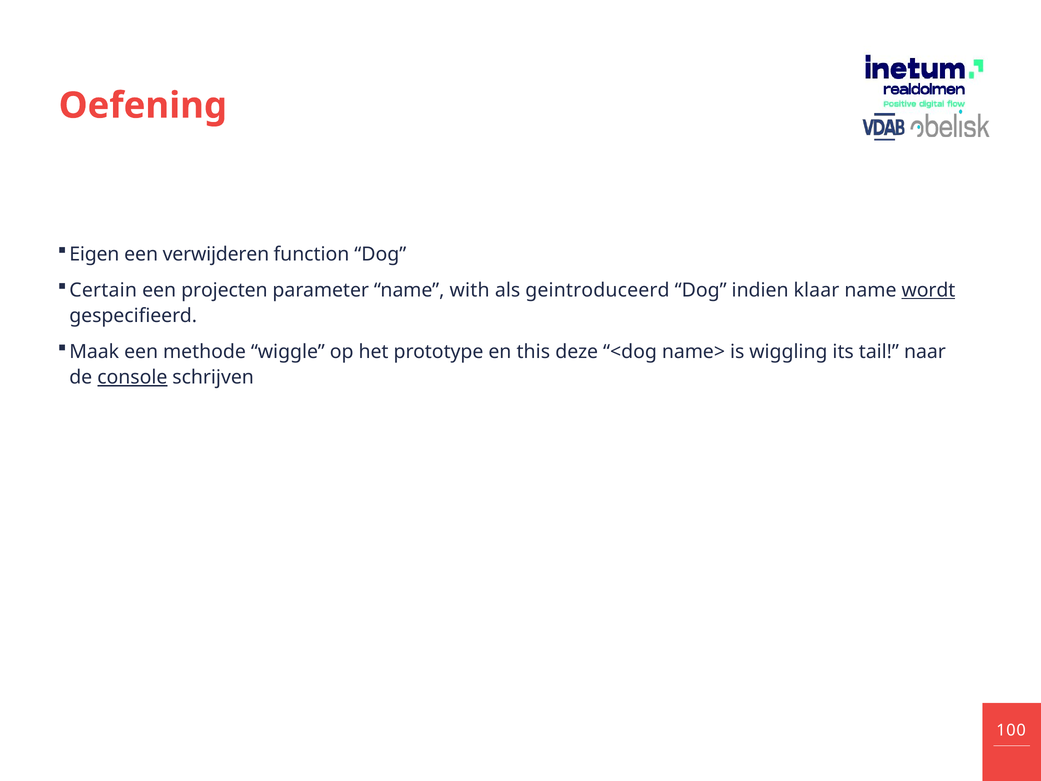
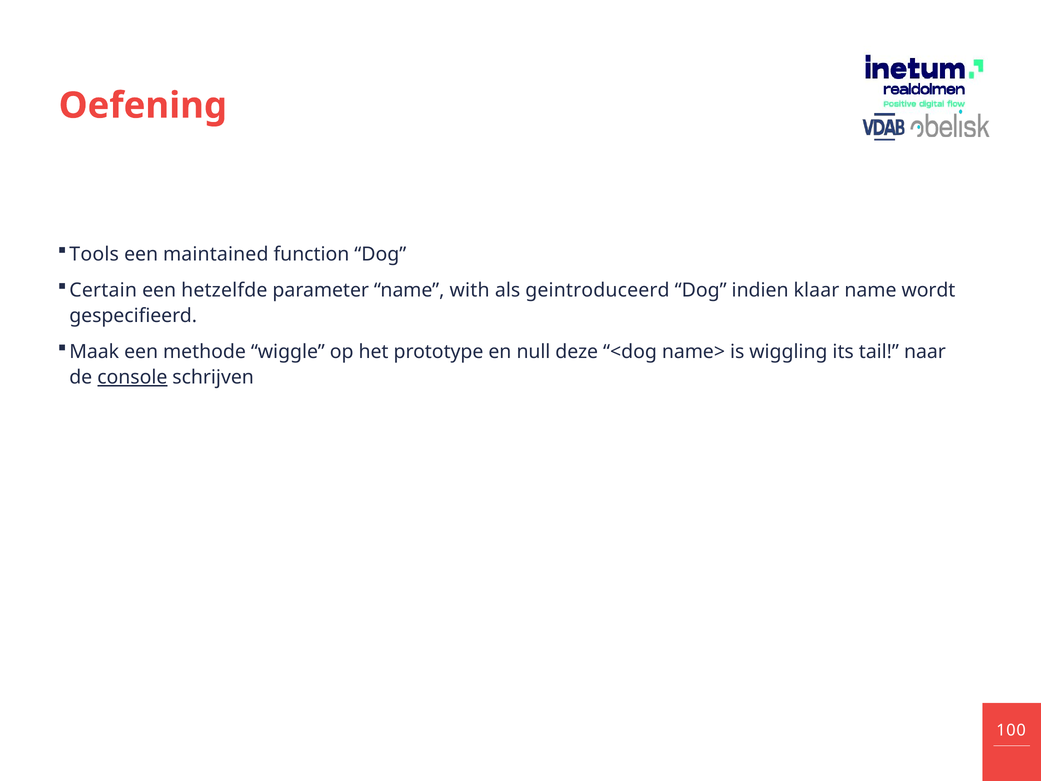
Eigen: Eigen -> Tools (94, 254)
verwijderen: verwijderen -> maintained (216, 254)
projecten: projecten -> hetzelfde (224, 290)
wordt underline: present -> none (928, 290)
this: this -> null (533, 352)
